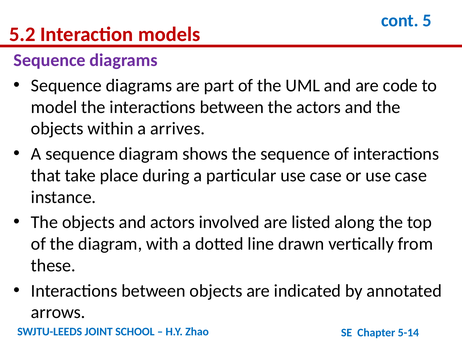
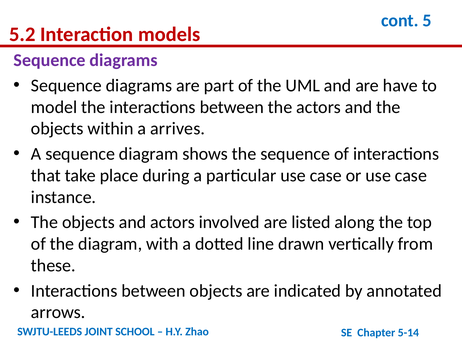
code: code -> have (400, 85)
